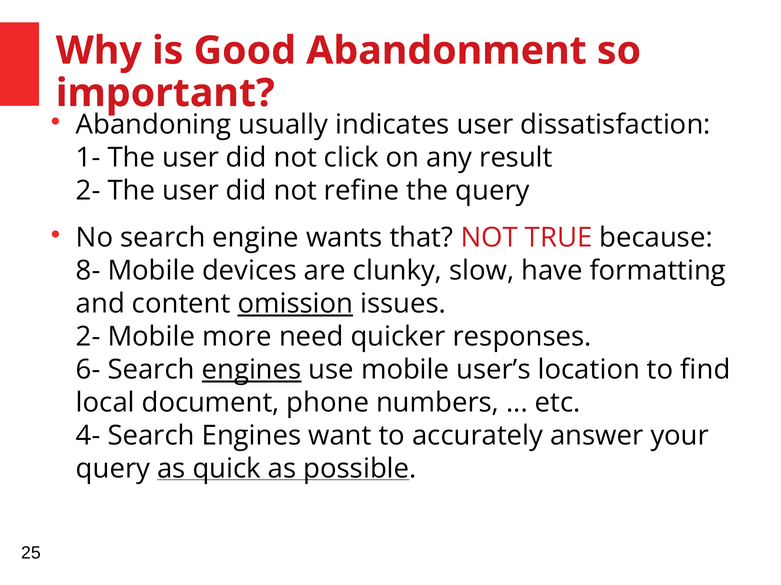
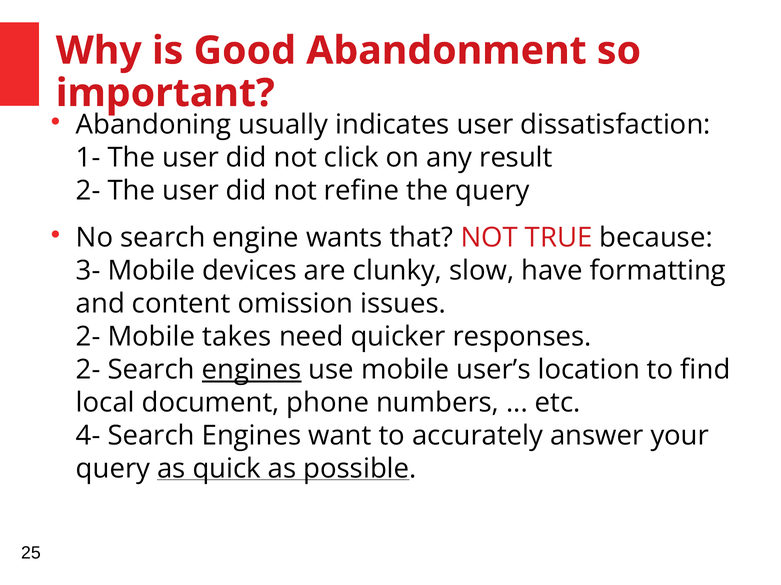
8-: 8- -> 3- (88, 271)
omission underline: present -> none (295, 304)
more: more -> takes (237, 337)
6-: 6- -> 2- (88, 370)
